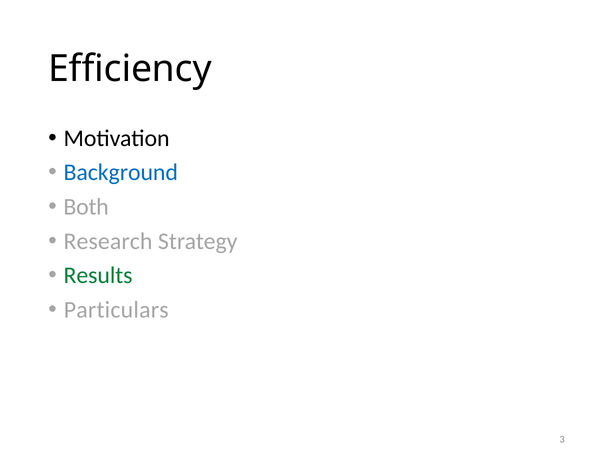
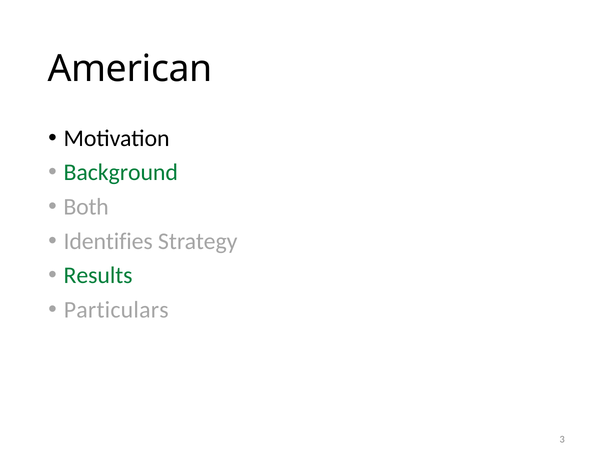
Efficiency: Efficiency -> American (130, 69)
Background colour: blue -> green (121, 172)
Research: Research -> Identifies (108, 241)
